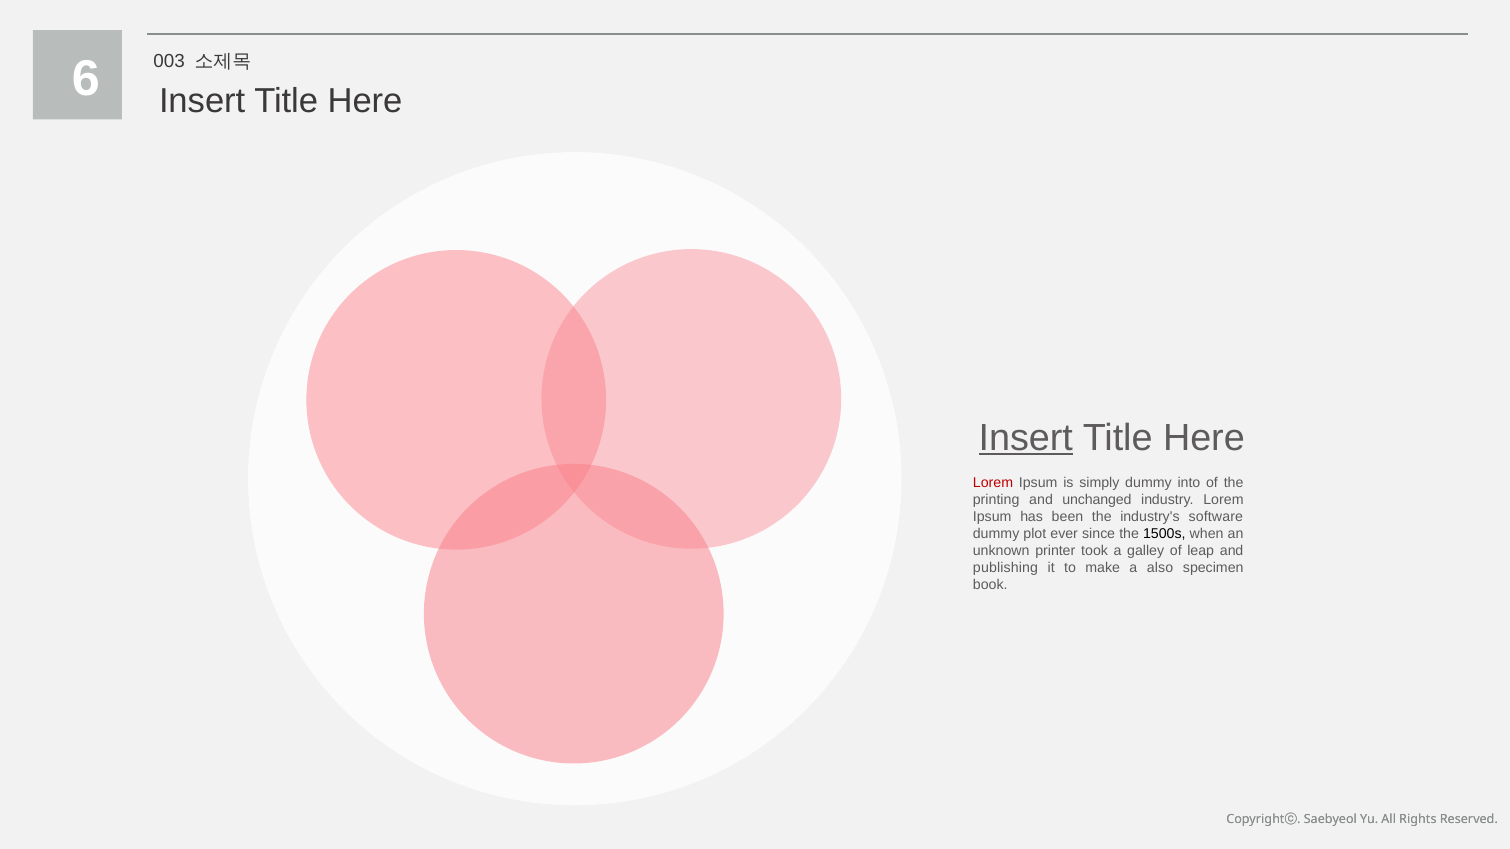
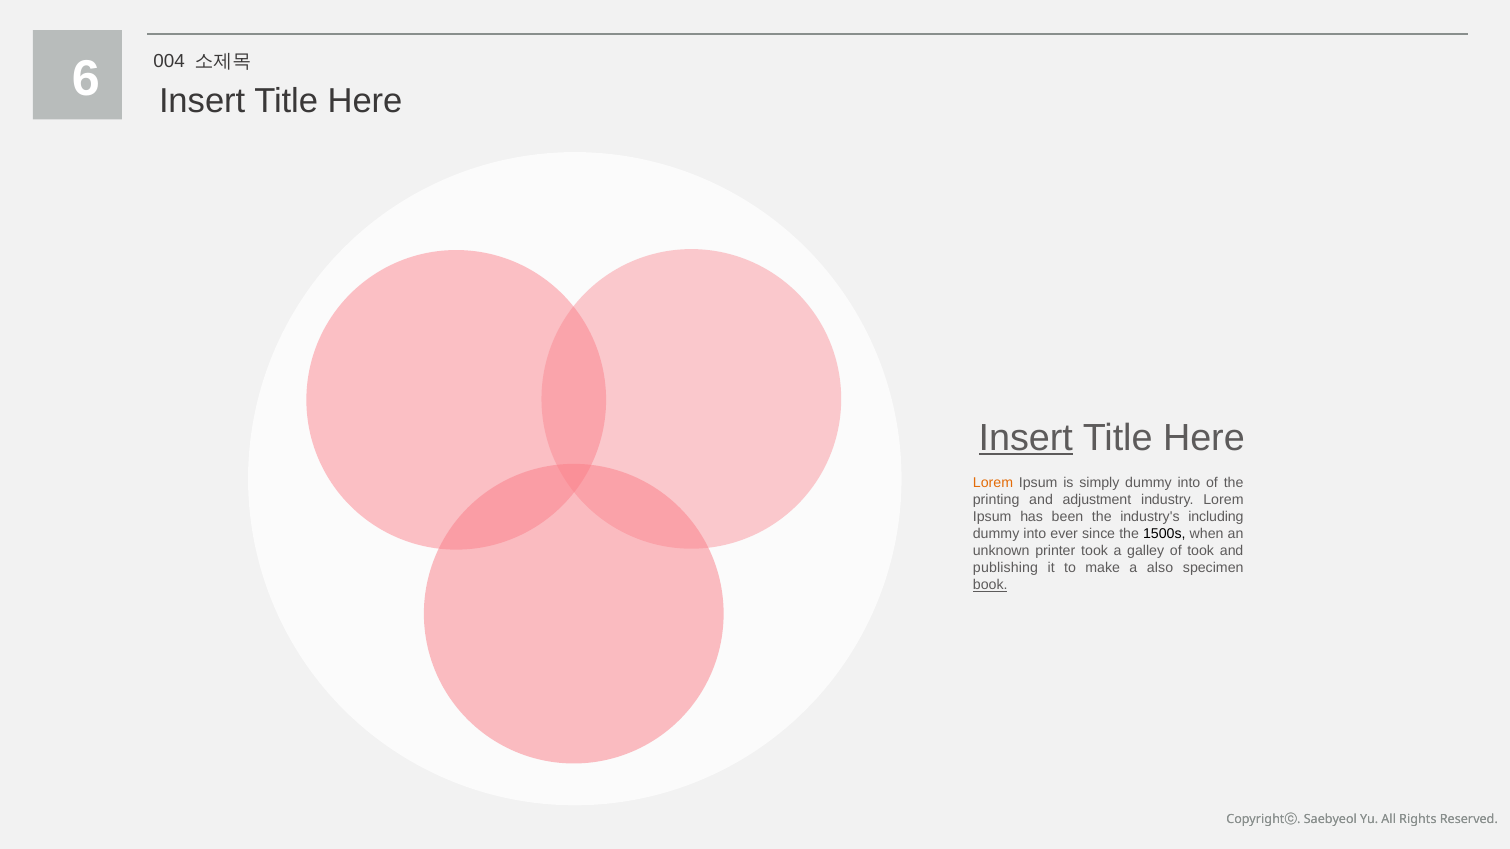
003: 003 -> 004 (169, 62)
Lorem colour: red -> orange (993, 483)
unchanged: unchanged -> adjustment (1097, 500)
software: software -> including (1216, 517)
plot: plot -> into (1035, 534)
of leap: leap -> took (1201, 551)
book underline: none -> present (990, 585)
